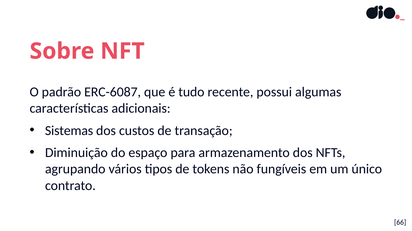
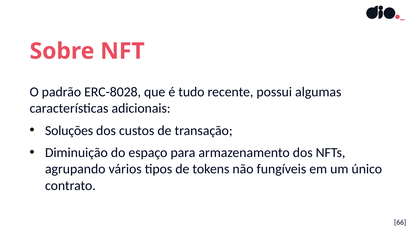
ERC-6087: ERC-6087 -> ERC-8028 (113, 92)
Sistemas: Sistemas -> Soluções (69, 131)
